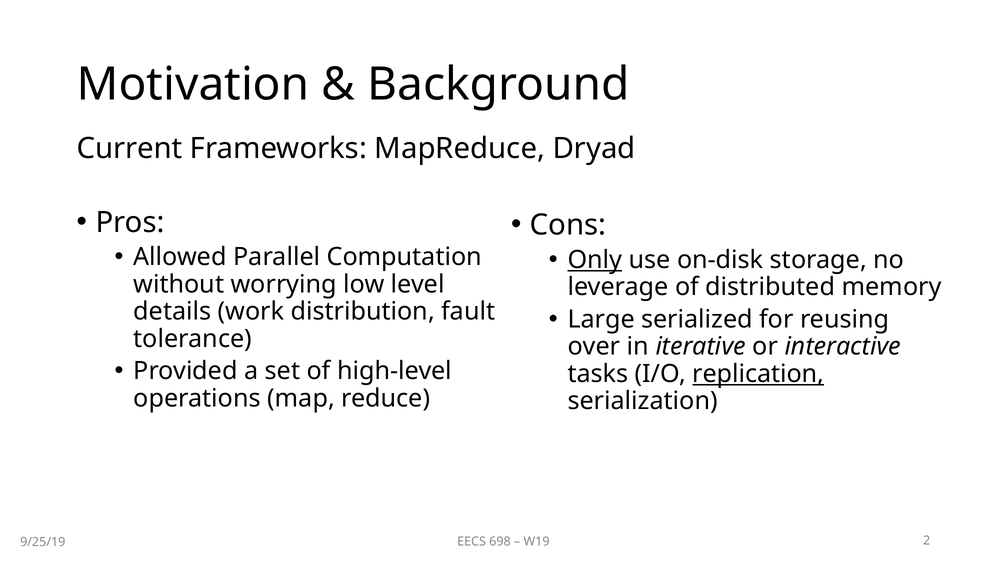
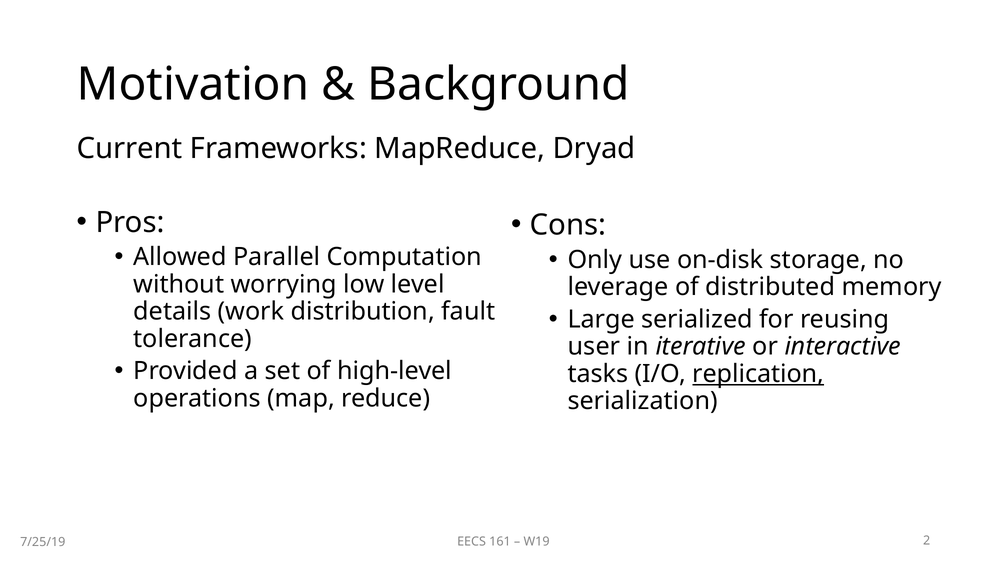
Only underline: present -> none (595, 259)
over: over -> user (594, 346)
698: 698 -> 161 (500, 541)
9/25/19: 9/25/19 -> 7/25/19 (43, 541)
